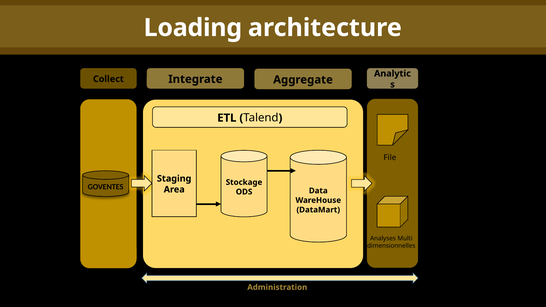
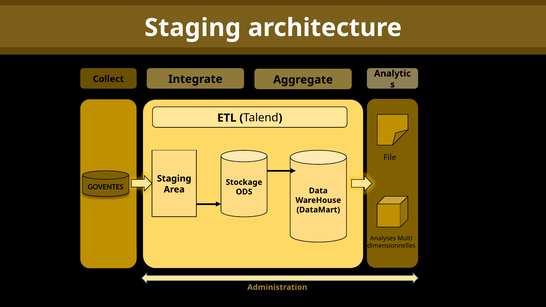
Loading: Loading -> Staging (193, 28)
